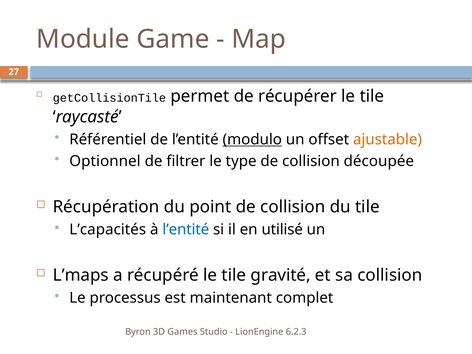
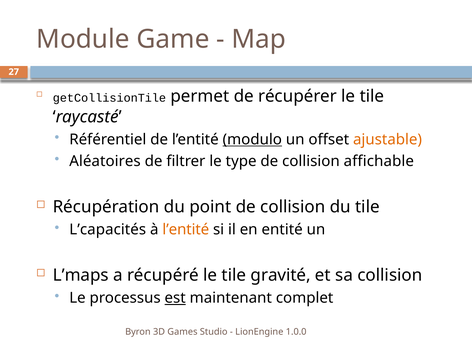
Optionnel: Optionnel -> Aléatoires (105, 161)
découpée: découpée -> affichable (379, 161)
l’entité colour: blue -> orange (186, 230)
utilisé: utilisé -> entité (282, 230)
est underline: none -> present (175, 298)
6.2.3: 6.2.3 -> 1.0.0 (296, 332)
